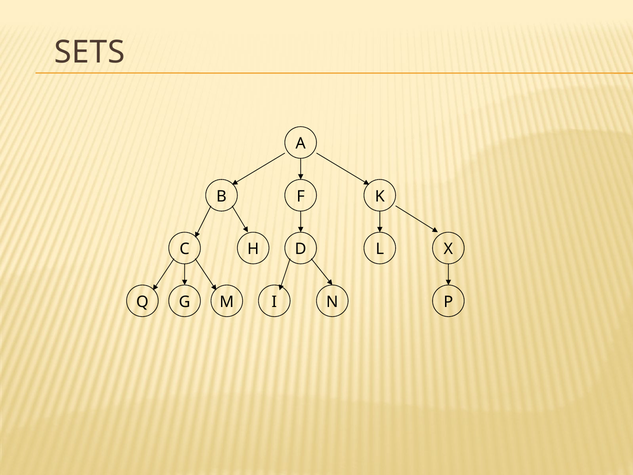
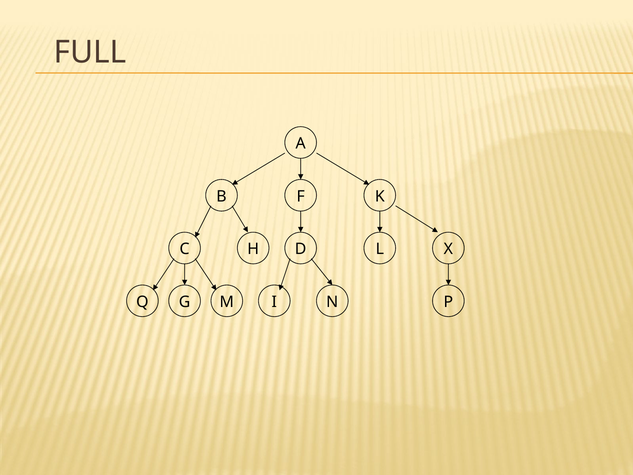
SETS: SETS -> FULL (90, 52)
